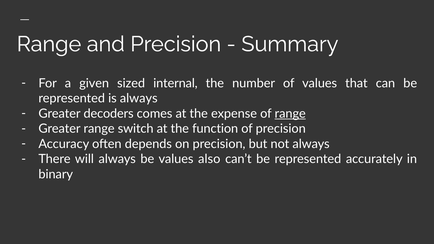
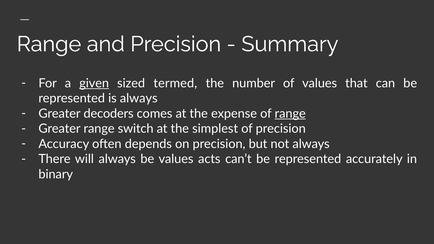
given underline: none -> present (94, 83)
internal: internal -> termed (175, 83)
function: function -> simplest (215, 129)
also: also -> acts (209, 159)
